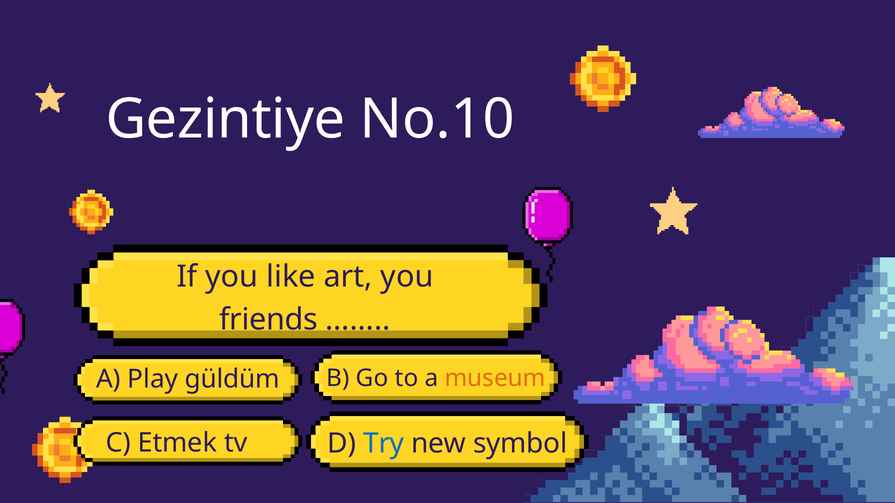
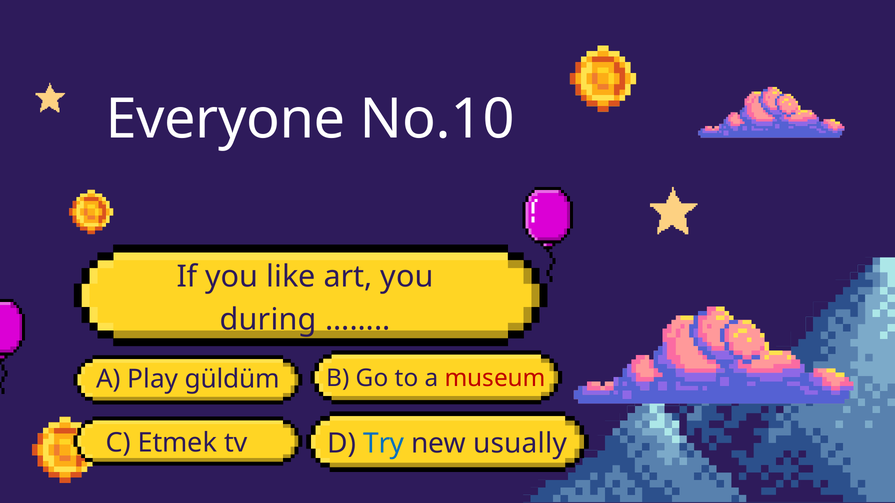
Gezintiye: Gezintiye -> Everyone (225, 119)
friends: friends -> during (268, 320)
museum colour: orange -> red (495, 378)
symbol: symbol -> usually (520, 444)
